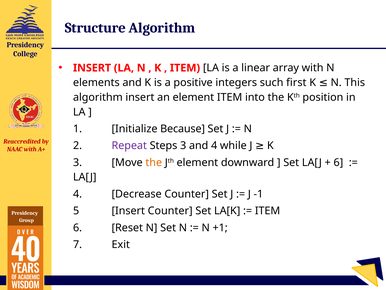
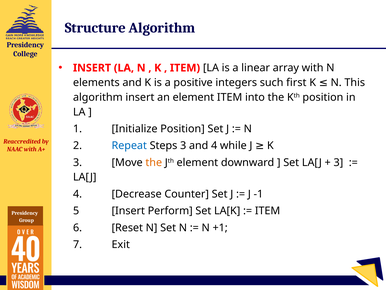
Initialize Because: Because -> Position (183, 129)
Repeat colour: purple -> blue (129, 145)
6: 6 -> 3 (338, 162)
Insert Counter: Counter -> Perform (170, 211)
